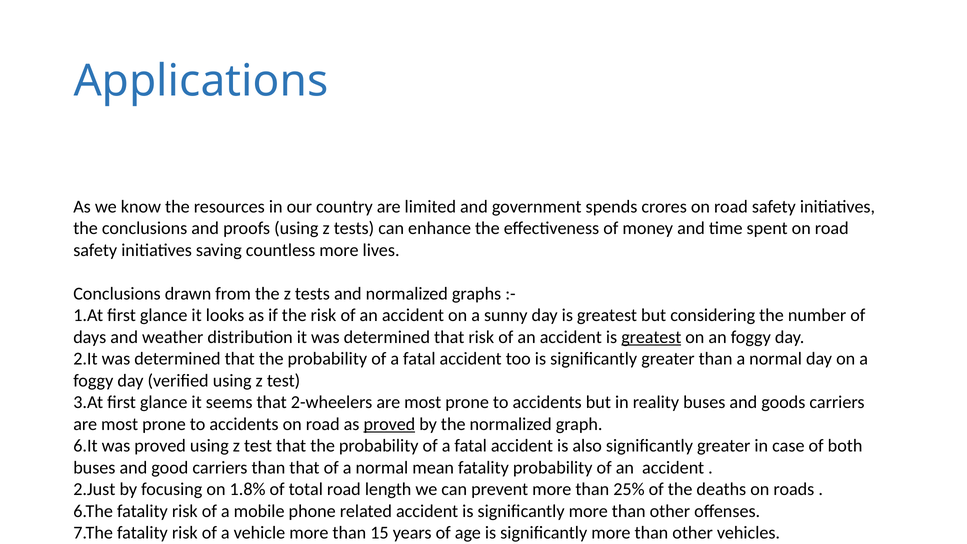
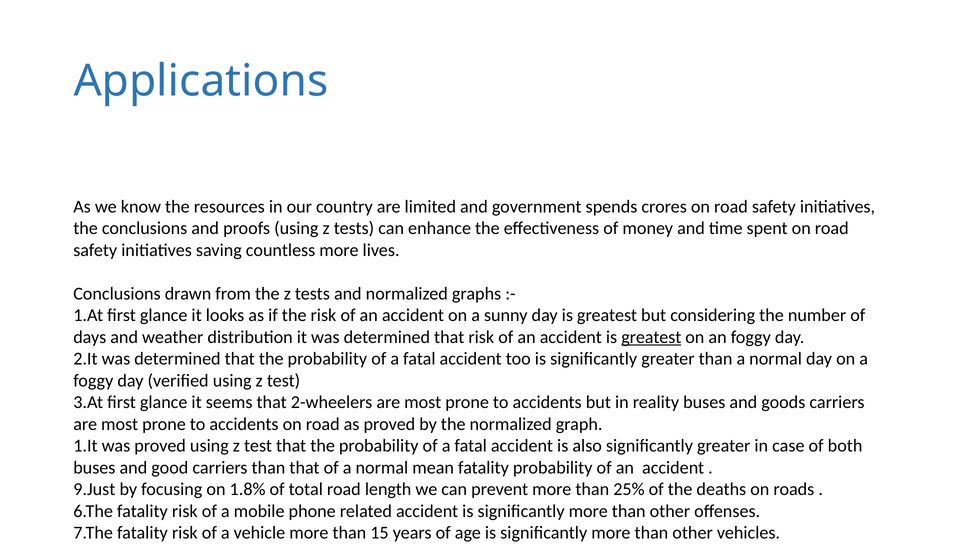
proved underline: present -> none (389, 424)
6.It: 6.It -> 1.It (85, 446)
2.Just: 2.Just -> 9.Just (94, 489)
